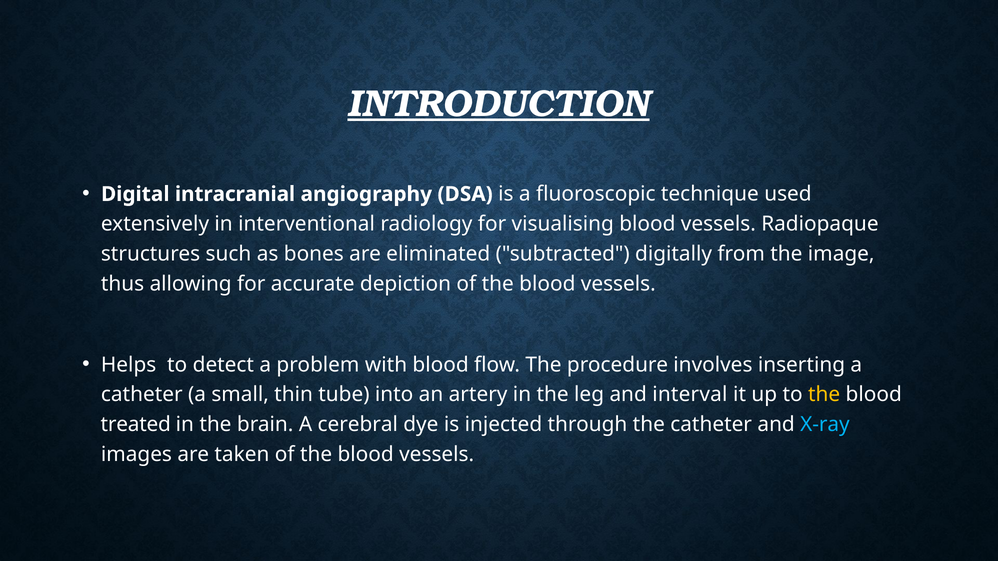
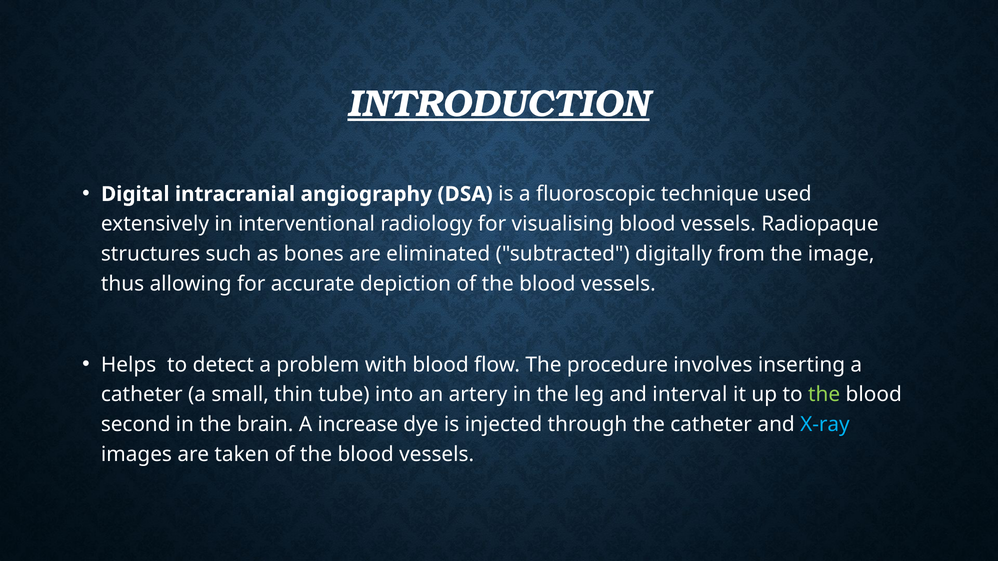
the colour: yellow -> light green (824, 395)
treated: treated -> second (136, 425)
cerebral: cerebral -> increase (358, 425)
